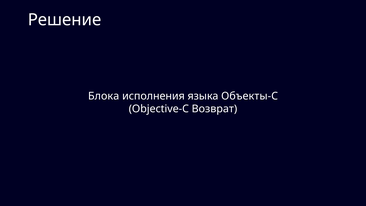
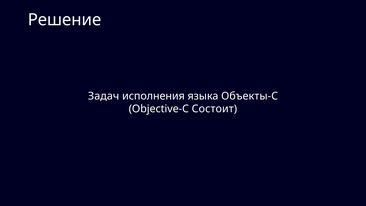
Блока: Блока -> Задач (104, 96)
Возврат: Возврат -> Состоит (214, 109)
